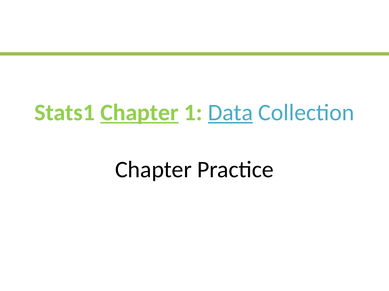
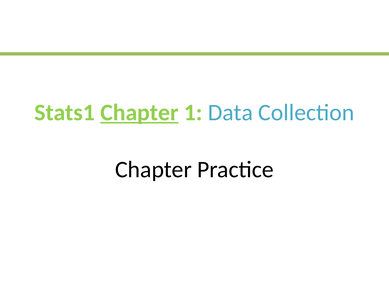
Data underline: present -> none (230, 113)
